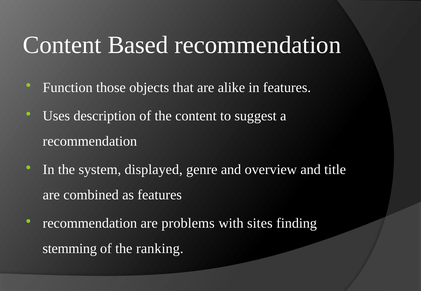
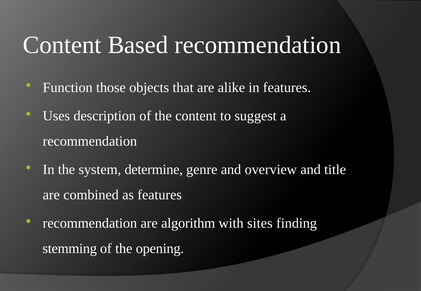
displayed: displayed -> determine (154, 170)
problems: problems -> algorithm (188, 224)
ranking: ranking -> opening (160, 249)
